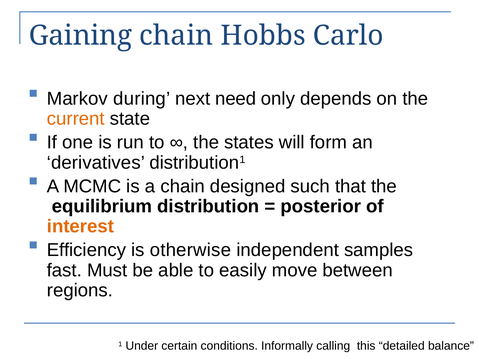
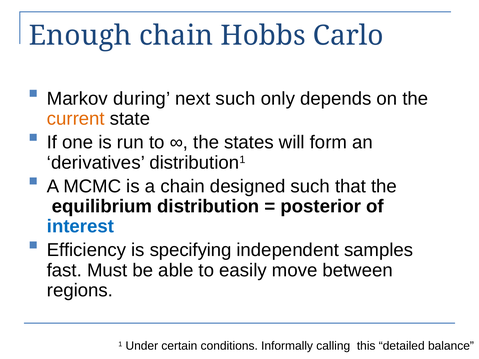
Gaining: Gaining -> Enough (80, 36)
next need: need -> such (236, 99)
interest colour: orange -> blue (80, 227)
otherwise: otherwise -> specifying (191, 250)
